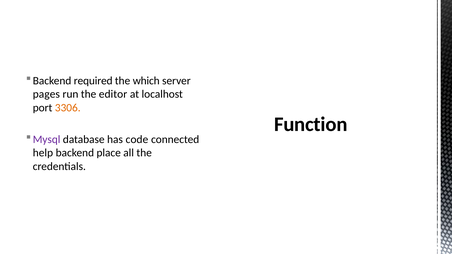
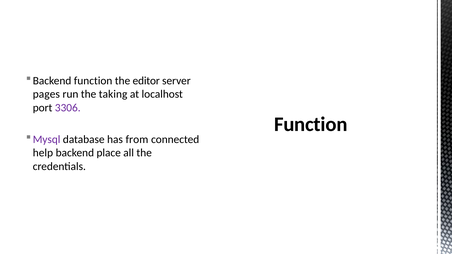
Backend required: required -> function (93, 81)
which: which -> editor (146, 81)
editor: editor -> taking (113, 94)
3306 colour: orange -> purple (68, 108)
code: code -> from (137, 139)
